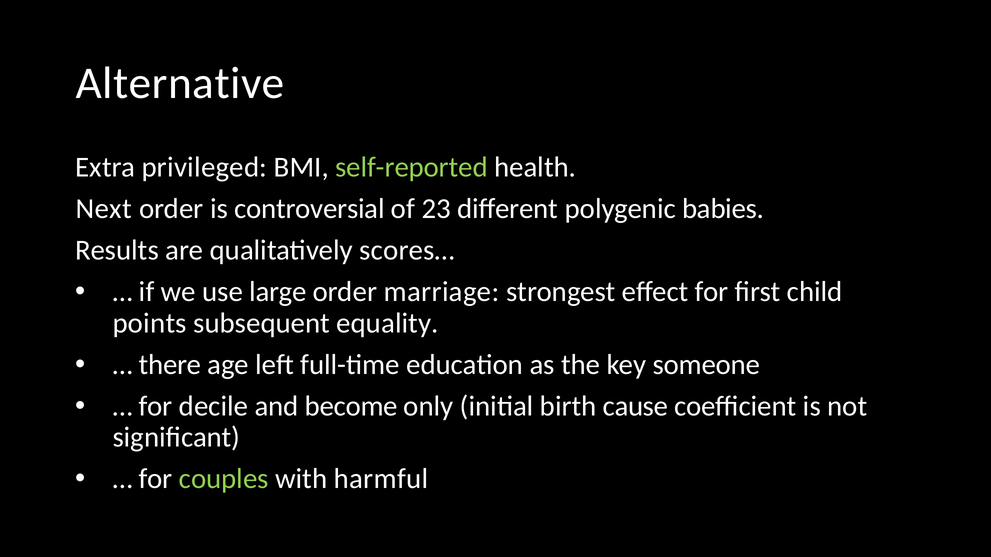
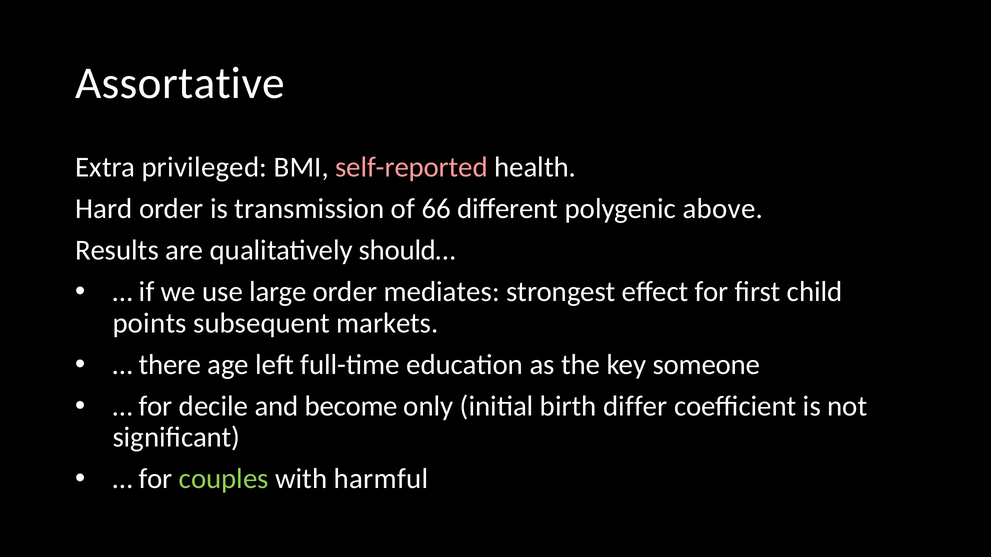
Alternative: Alternative -> Assortative (180, 83)
self-reported colour: light green -> pink (412, 167)
Next: Next -> Hard (104, 209)
controversial: controversial -> transmission (309, 209)
23: 23 -> 66 (436, 209)
babies: babies -> above (723, 209)
scores…: scores… -> should… (407, 251)
marriage: marriage -> mediates (442, 292)
equality: equality -> markets (387, 323)
cause: cause -> differ (635, 406)
